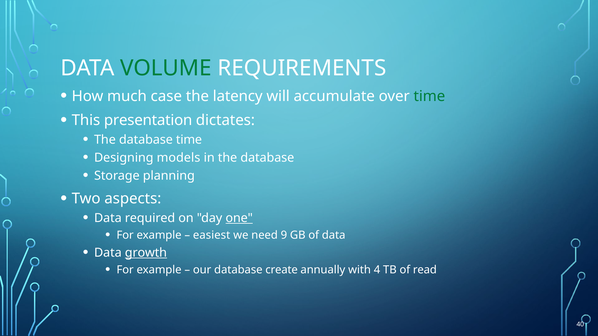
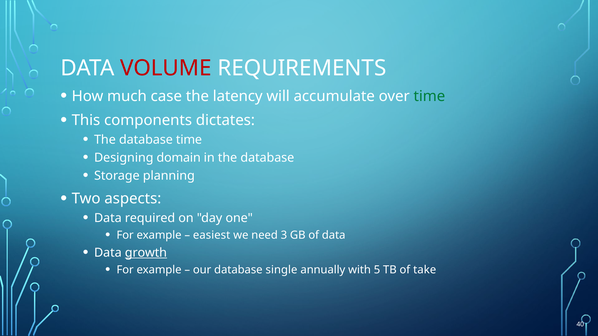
VOLUME colour: green -> red (166, 68)
presentation: presentation -> components (148, 120)
models: models -> domain (179, 158)
one underline: present -> none (239, 218)
9: 9 -> 3 (284, 235)
create: create -> single (281, 270)
4: 4 -> 5 (377, 270)
read: read -> take (425, 270)
